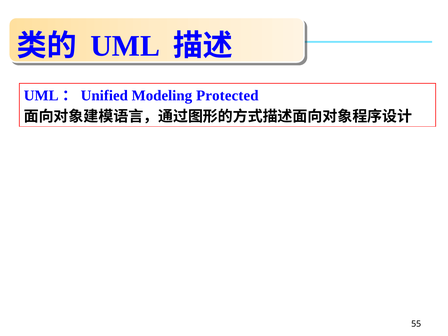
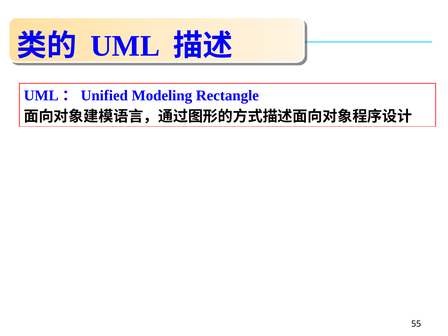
Protected: Protected -> Rectangle (227, 96)
